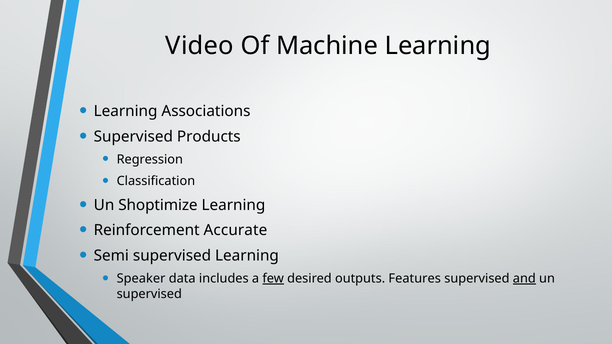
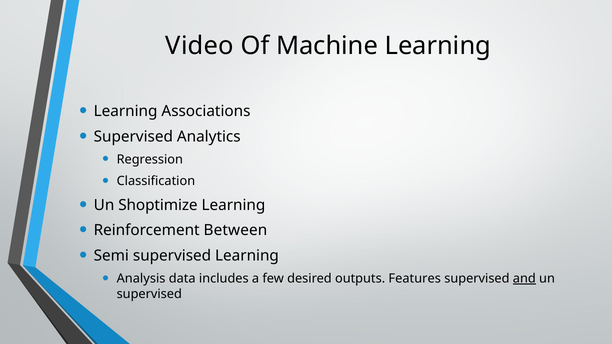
Products: Products -> Analytics (209, 137)
Accurate: Accurate -> Between (235, 230)
Speaker: Speaker -> Analysis (141, 279)
few underline: present -> none (273, 279)
